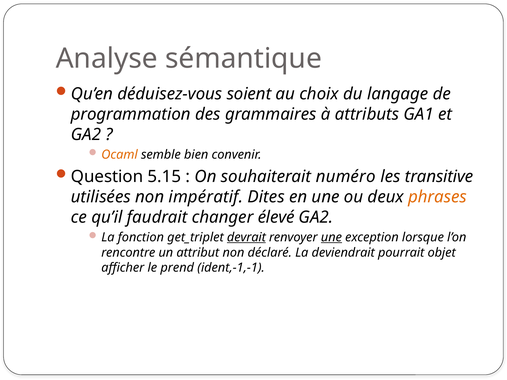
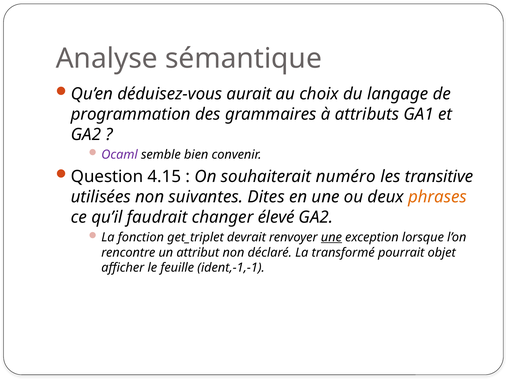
soient: soient -> aurait (249, 94)
Ocaml colour: orange -> purple (120, 155)
5.15: 5.15 -> 4.15 (164, 177)
impératif: impératif -> suivantes (206, 197)
devrait underline: present -> none (246, 237)
deviendrait: deviendrait -> transformé (343, 253)
prend: prend -> feuille (177, 268)
